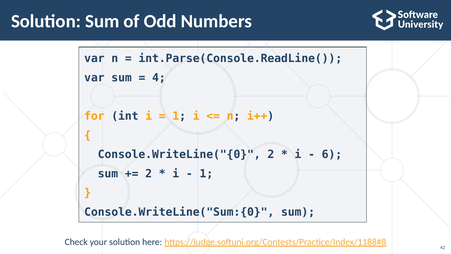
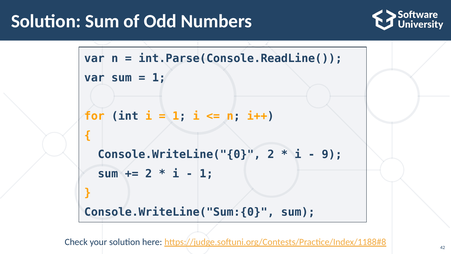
4: 4 -> 1 (159, 78)
6: 6 -> 9 (332, 154)
